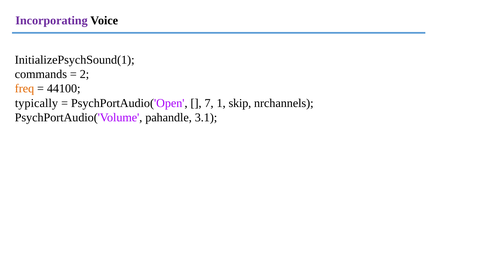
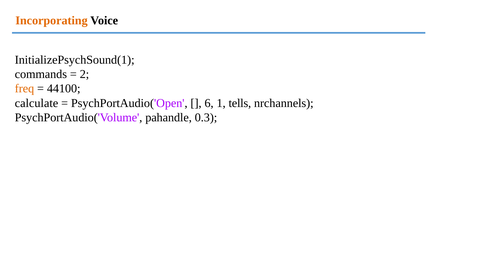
Incorporating colour: purple -> orange (51, 21)
typically: typically -> calculate (36, 103)
7: 7 -> 6 (209, 103)
skip: skip -> tells (240, 103)
3.1: 3.1 -> 0.3 (206, 118)
